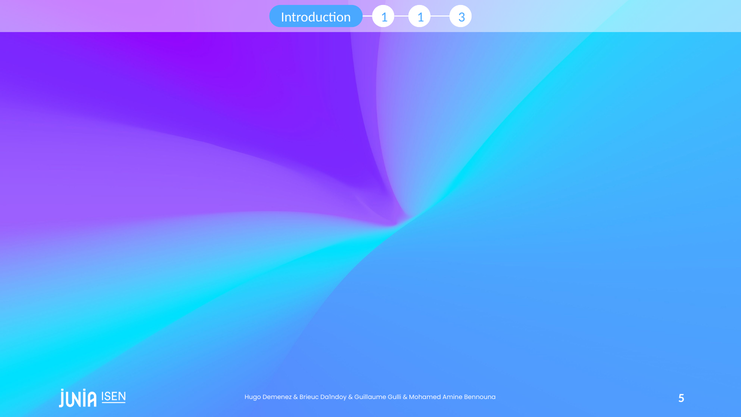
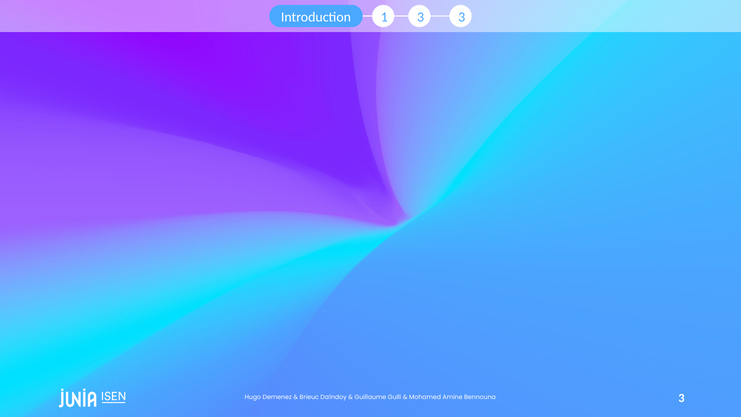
1: 1 -> 3 (421, 17)
Bennouna 5: 5 -> 3 (681, 398)
